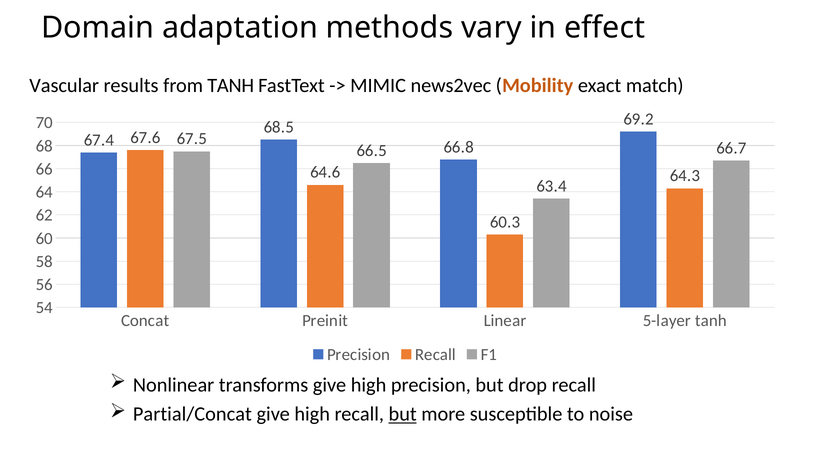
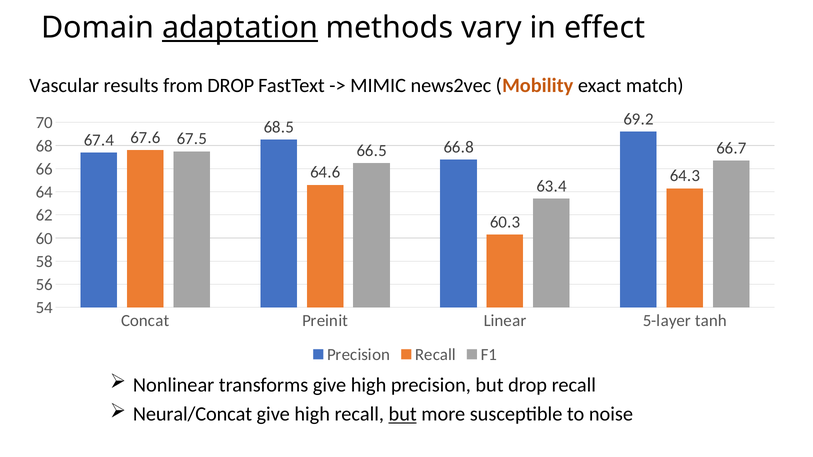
adaptation underline: none -> present (240, 28)
from TANH: TANH -> DROP (231, 85)
Partial/Concat: Partial/Concat -> Neural/Concat (193, 415)
